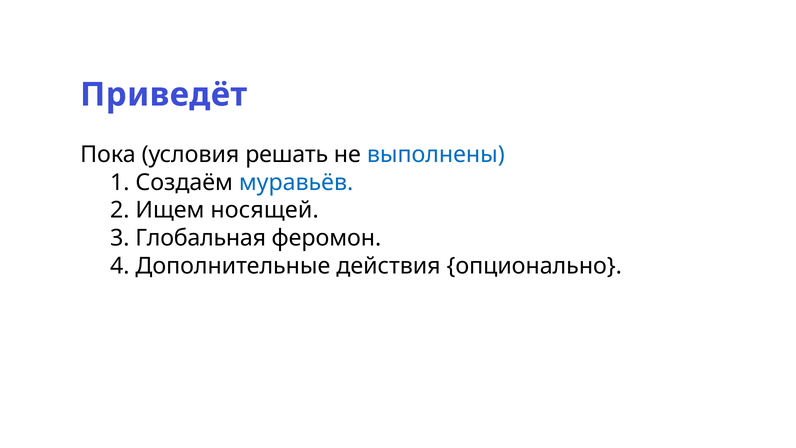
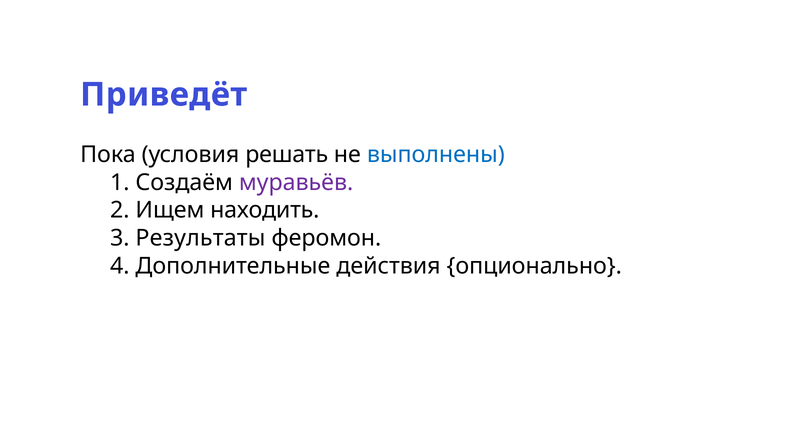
муравьёв colour: blue -> purple (296, 182)
носящей: носящей -> находить (265, 210)
Глобальная: Глобальная -> Результаты (200, 238)
